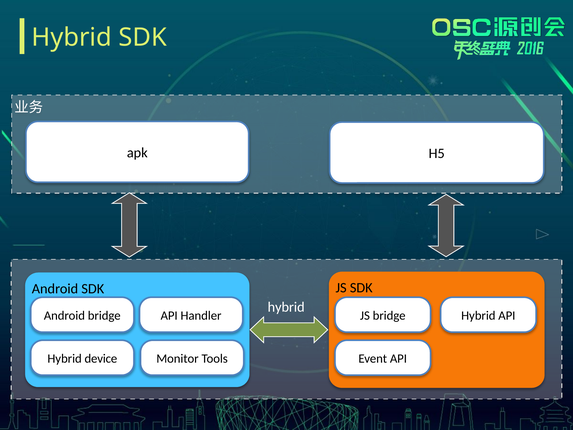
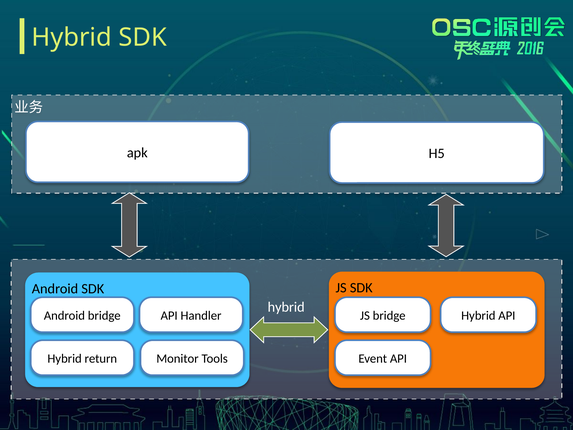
device: device -> return (101, 358)
